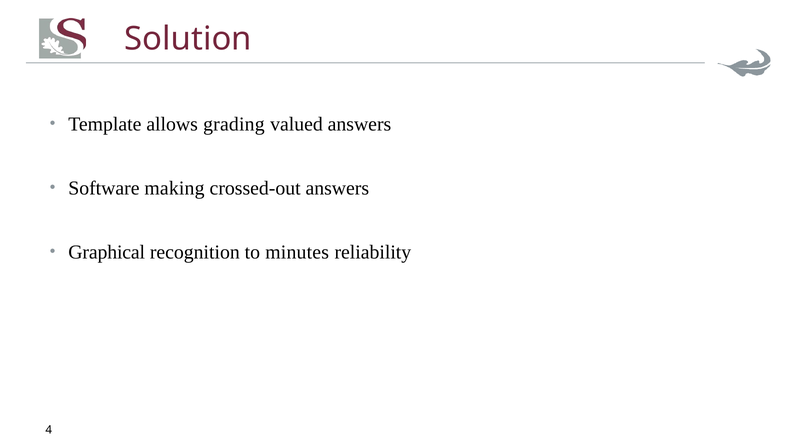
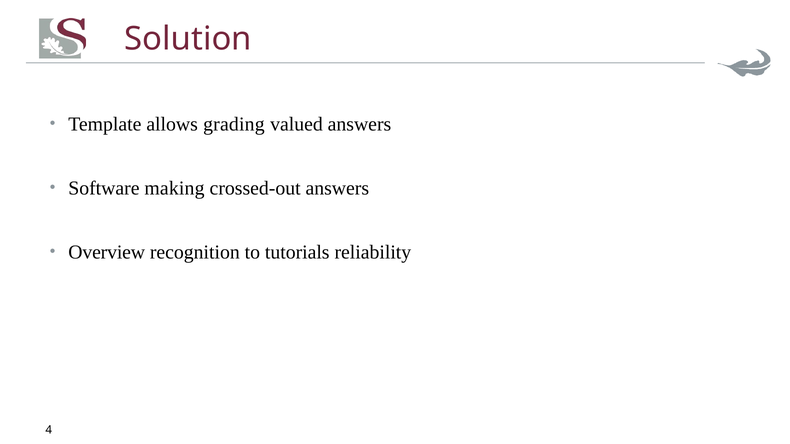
Graphical: Graphical -> Overview (107, 252)
minutes: minutes -> tutorials (297, 252)
